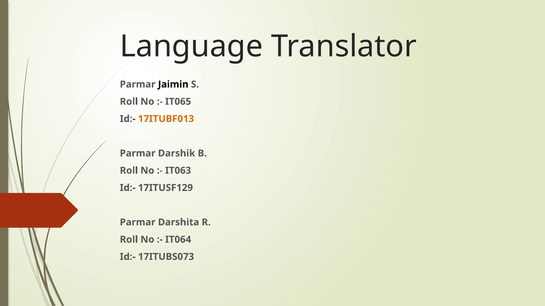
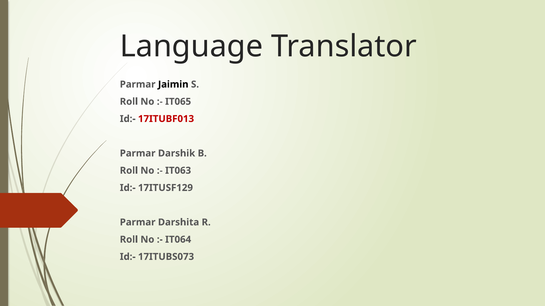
17ITUBF013 colour: orange -> red (166, 119)
